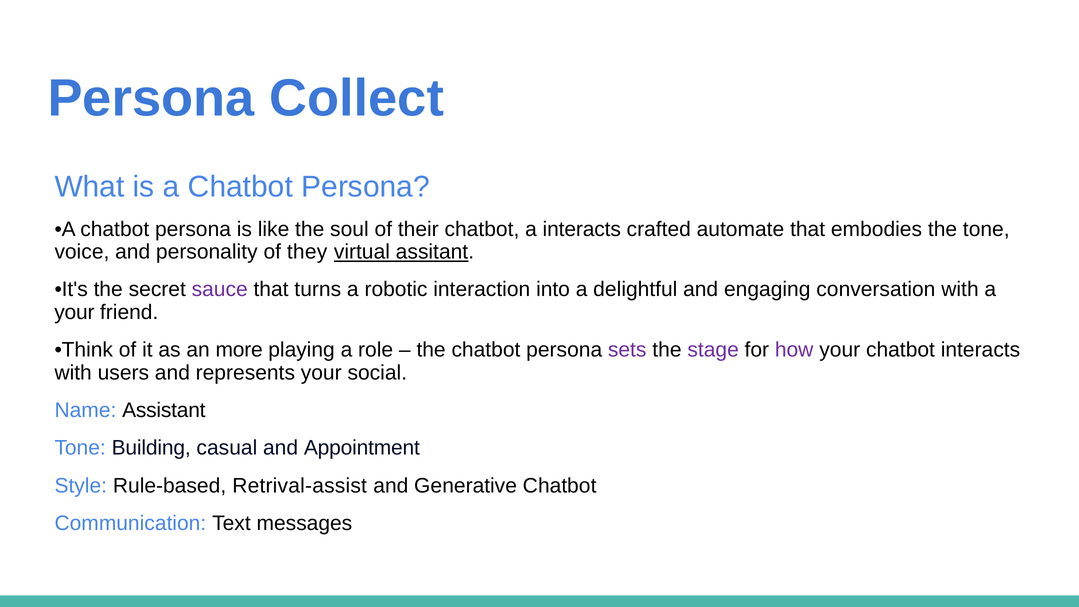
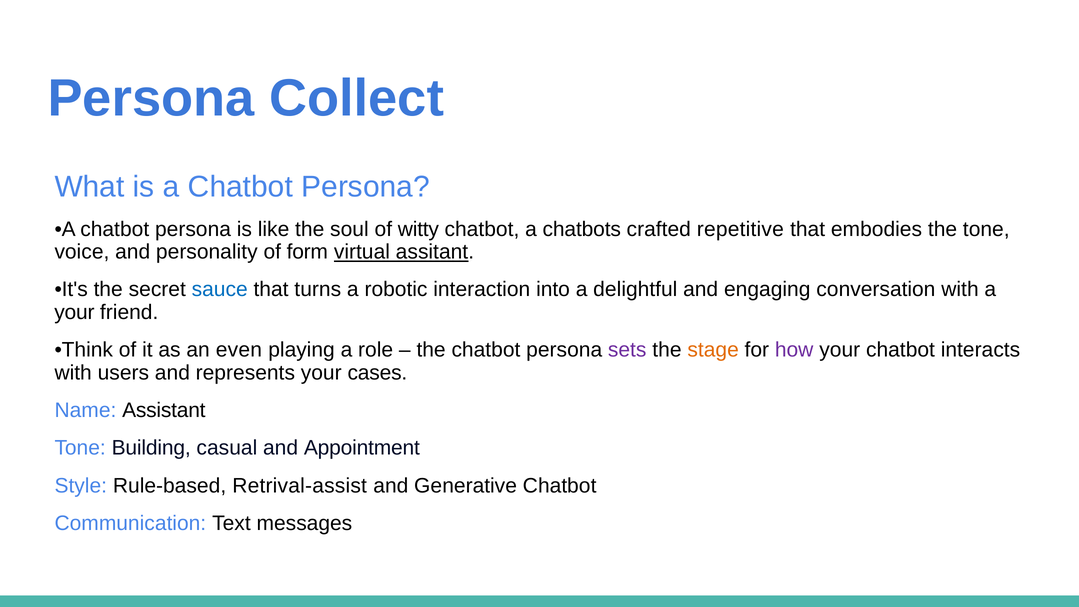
their: their -> witty (418, 229)
a interacts: interacts -> chatbots (582, 229)
automate: automate -> repetitive (740, 229)
they: they -> form (307, 252)
sauce colour: purple -> blue (220, 290)
more: more -> even (239, 350)
stage colour: purple -> orange (713, 350)
social: social -> cases (377, 373)
